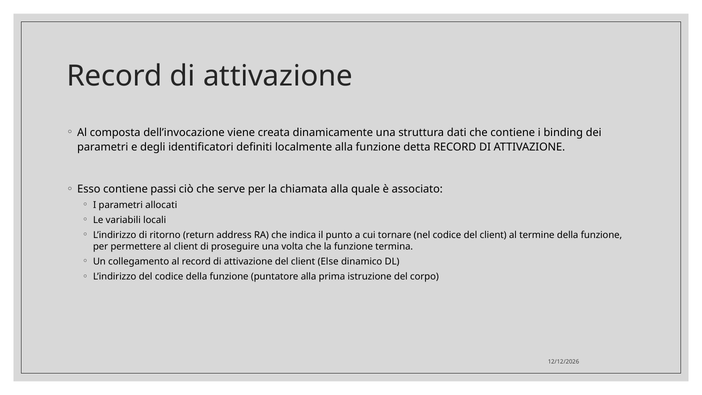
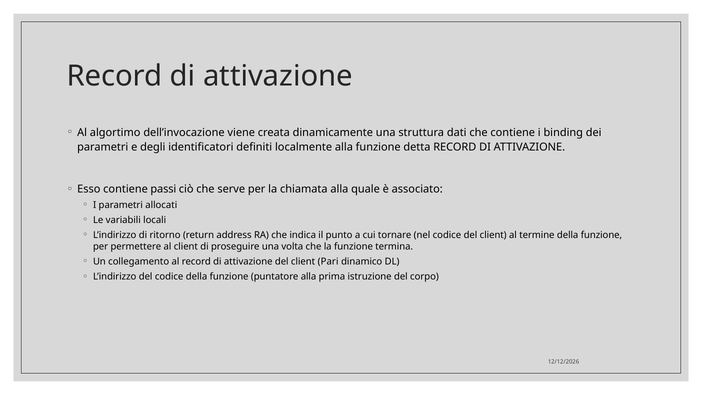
composta: composta -> algortimo (115, 132)
Else: Else -> Pari (328, 261)
